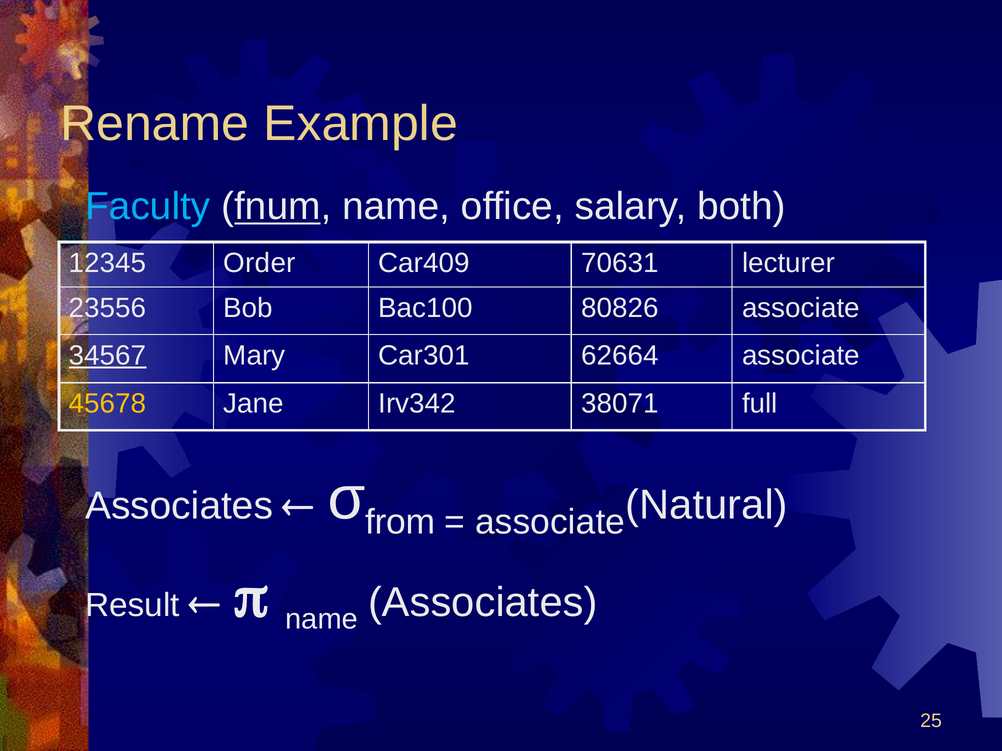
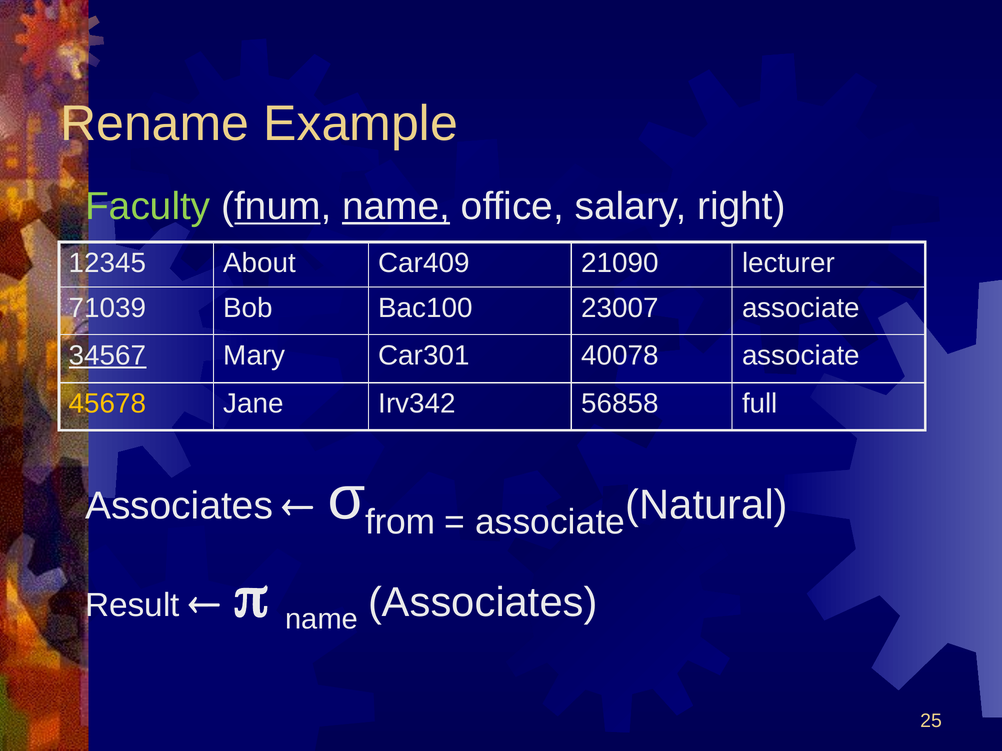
Faculty colour: light blue -> light green (148, 206)
name underline: none -> present (396, 206)
both: both -> right (741, 206)
Order: Order -> About (260, 263)
70631: 70631 -> 21090 (620, 263)
23556: 23556 -> 71039 (108, 308)
80826: 80826 -> 23007 (620, 308)
62664: 62664 -> 40078 (620, 356)
38071: 38071 -> 56858 (620, 404)
